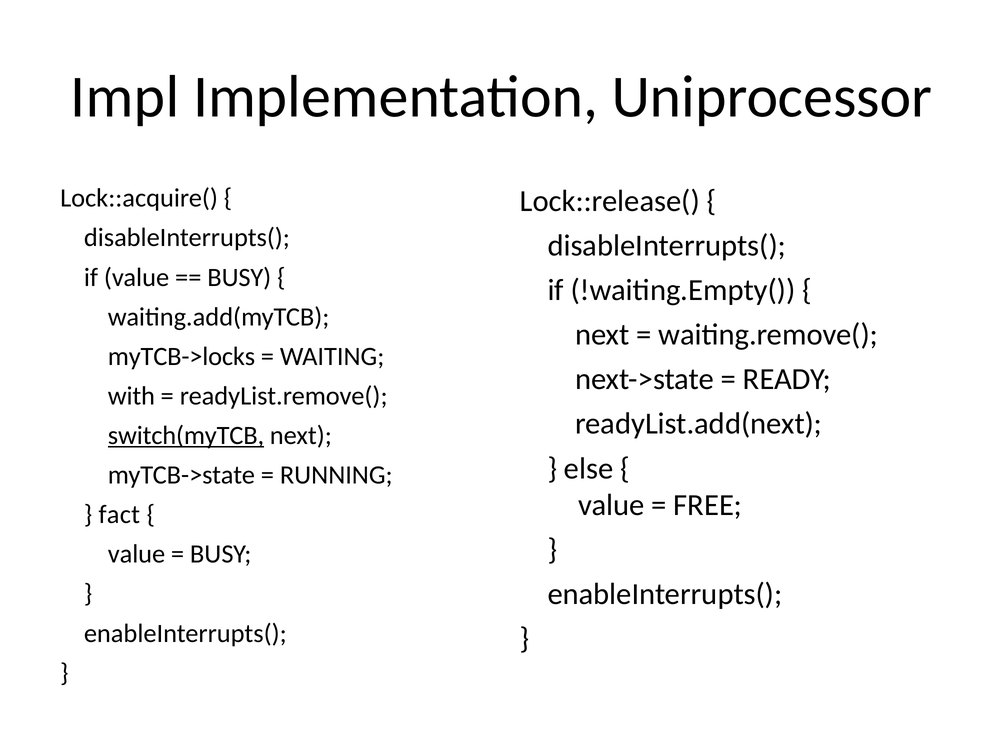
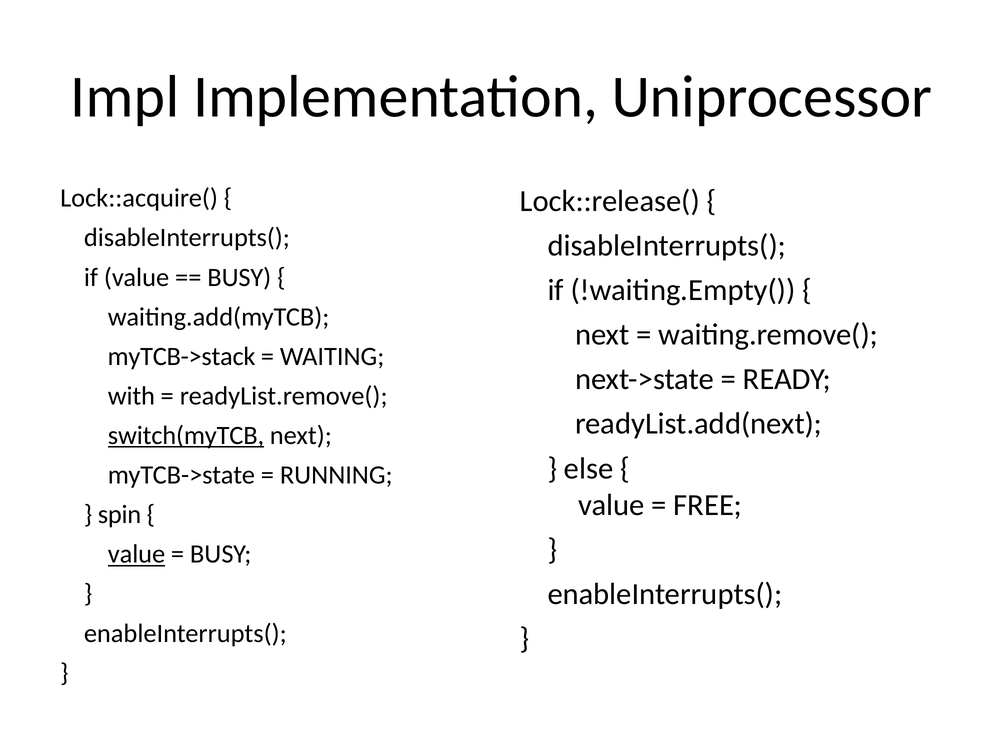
myTCB->locks: myTCB->locks -> myTCB->stack (182, 357)
fact: fact -> spin (120, 515)
value underline: none -> present (137, 554)
